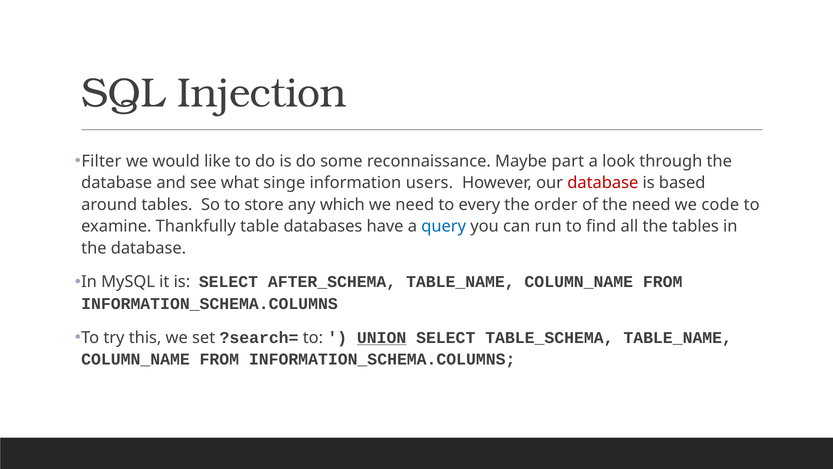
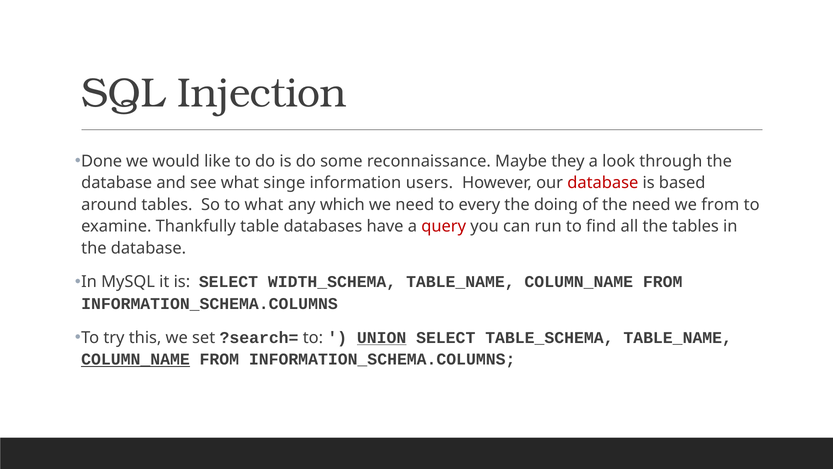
Filter: Filter -> Done (102, 161)
part: part -> they (568, 161)
to store: store -> what (264, 204)
order: order -> doing (556, 204)
we code: code -> from (720, 204)
query colour: blue -> red (444, 226)
AFTER_SCHEMA: AFTER_SCHEMA -> WIDTH_SCHEMA (332, 282)
COLUMN_NAME underline: none -> present (136, 359)
